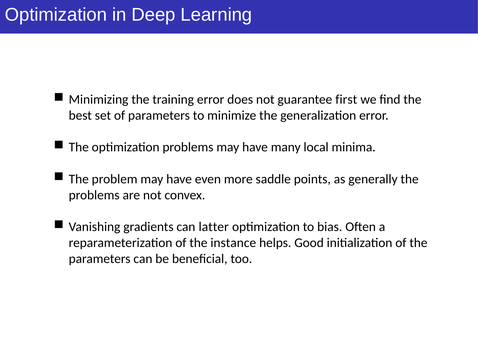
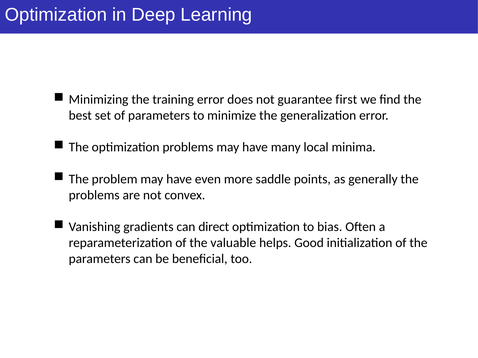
latter: latter -> direct (214, 227)
instance: instance -> valuable (233, 243)
